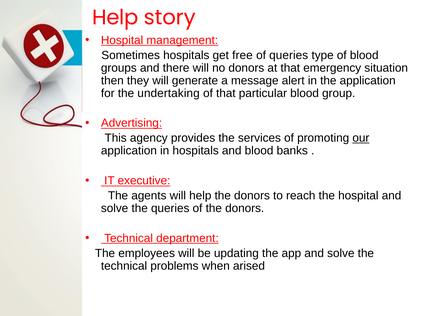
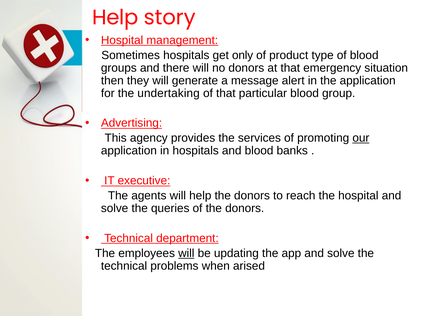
free: free -> only (243, 55)
of queries: queries -> product (289, 55)
will underline: none -> present (186, 253)
